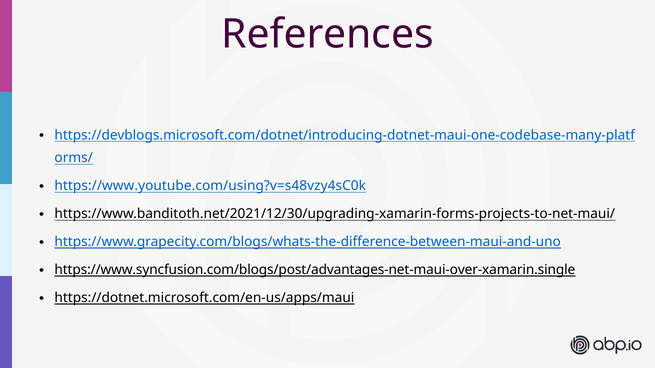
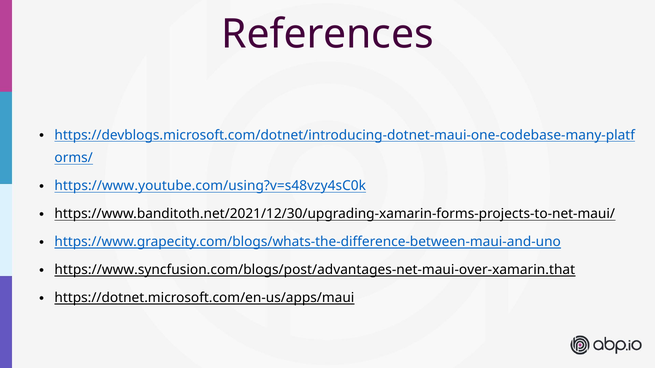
https://www.syncfusion.com/blogs/post/advantages-net-maui-over-xamarin.single: https://www.syncfusion.com/blogs/post/advantages-net-maui-over-xamarin.single -> https://www.syncfusion.com/blogs/post/advantages-net-maui-over-xamarin.that (315, 270)
